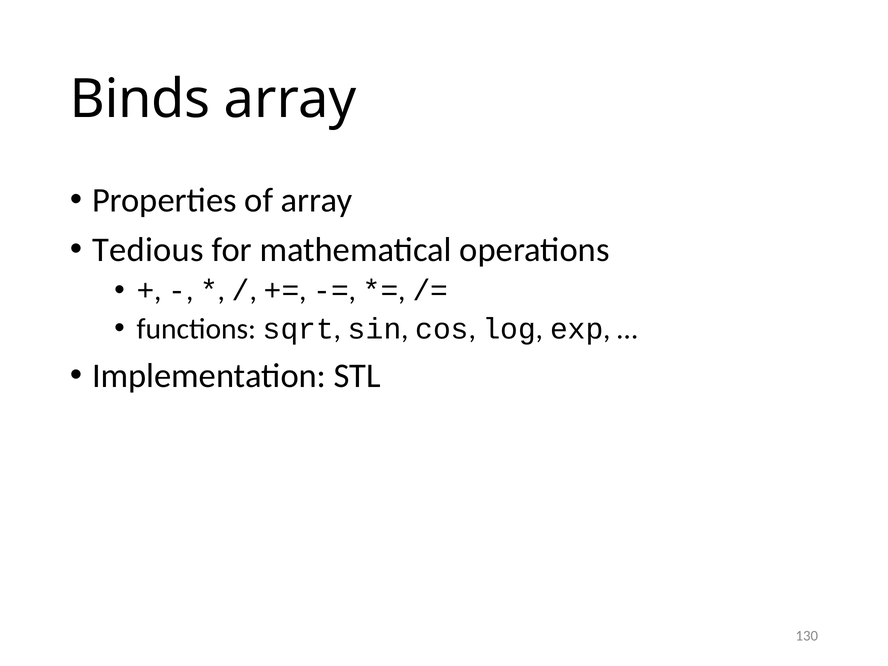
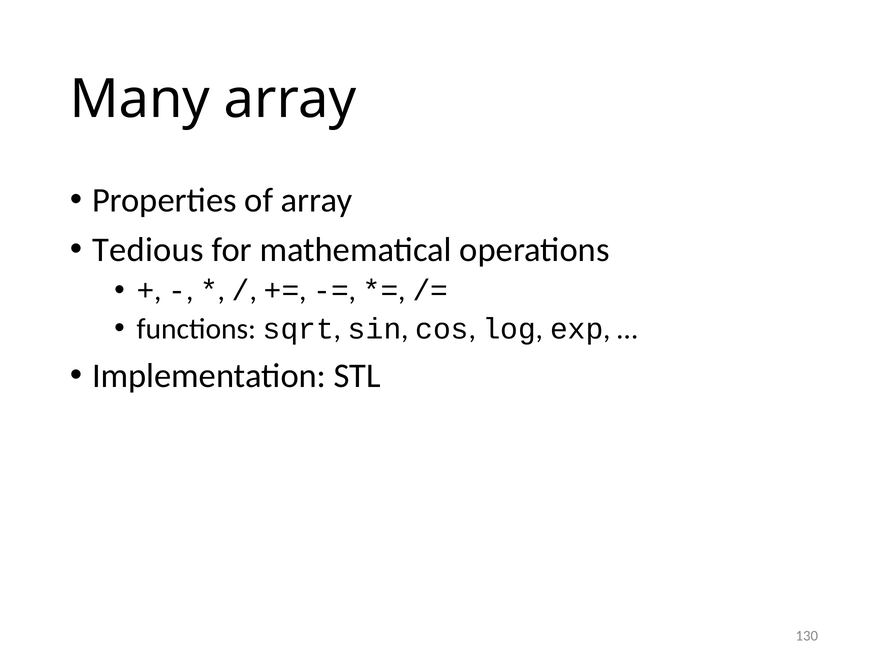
Binds: Binds -> Many (140, 99)
